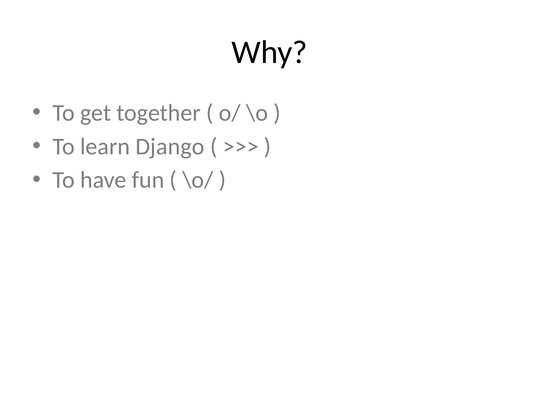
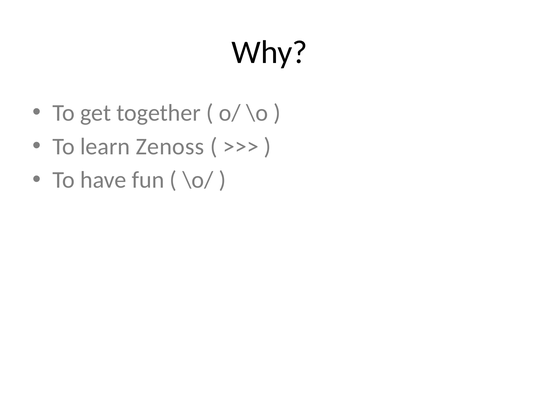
Django: Django -> Zenoss (170, 147)
